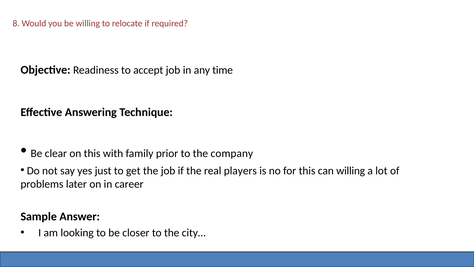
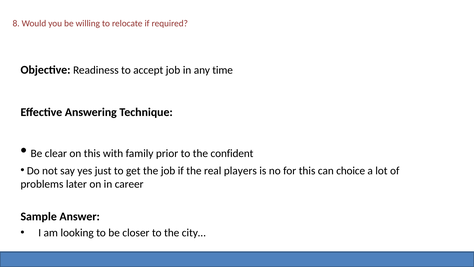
company: company -> confident (232, 153)
can willing: willing -> choice (351, 170)
